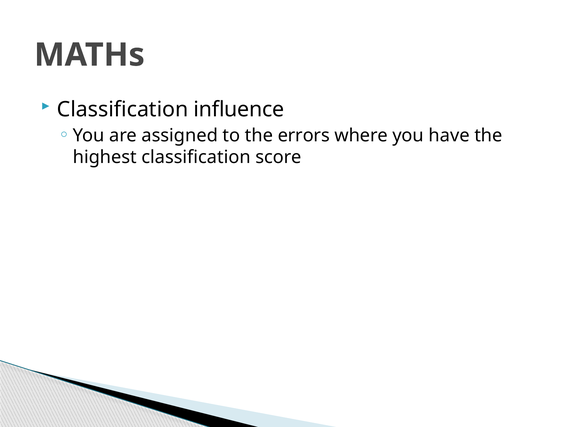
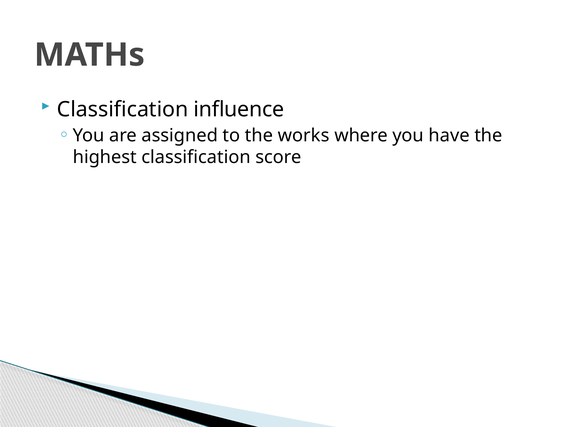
errors: errors -> works (304, 136)
